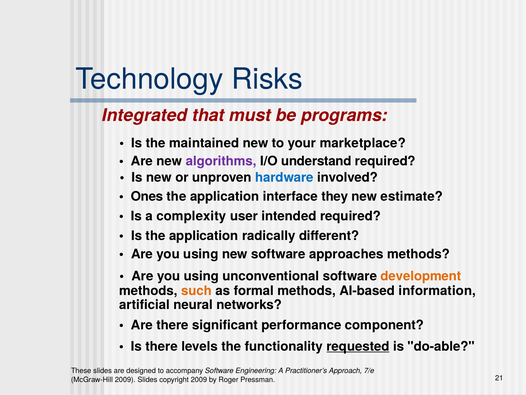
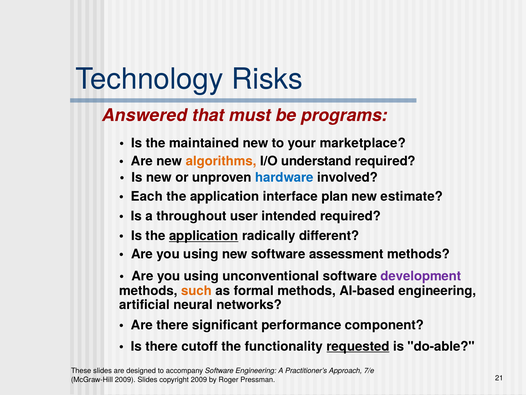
Integrated: Integrated -> Answered (145, 115)
algorithms colour: purple -> orange (221, 161)
Ones: Ones -> Each (147, 196)
they: they -> plan (335, 196)
complexity: complexity -> throughout (191, 216)
application underline: none -> present (204, 236)
approaches: approaches -> assessment (346, 254)
development colour: orange -> purple (421, 276)
AI-based information: information -> engineering (437, 291)
levels: levels -> cutoff (200, 346)
